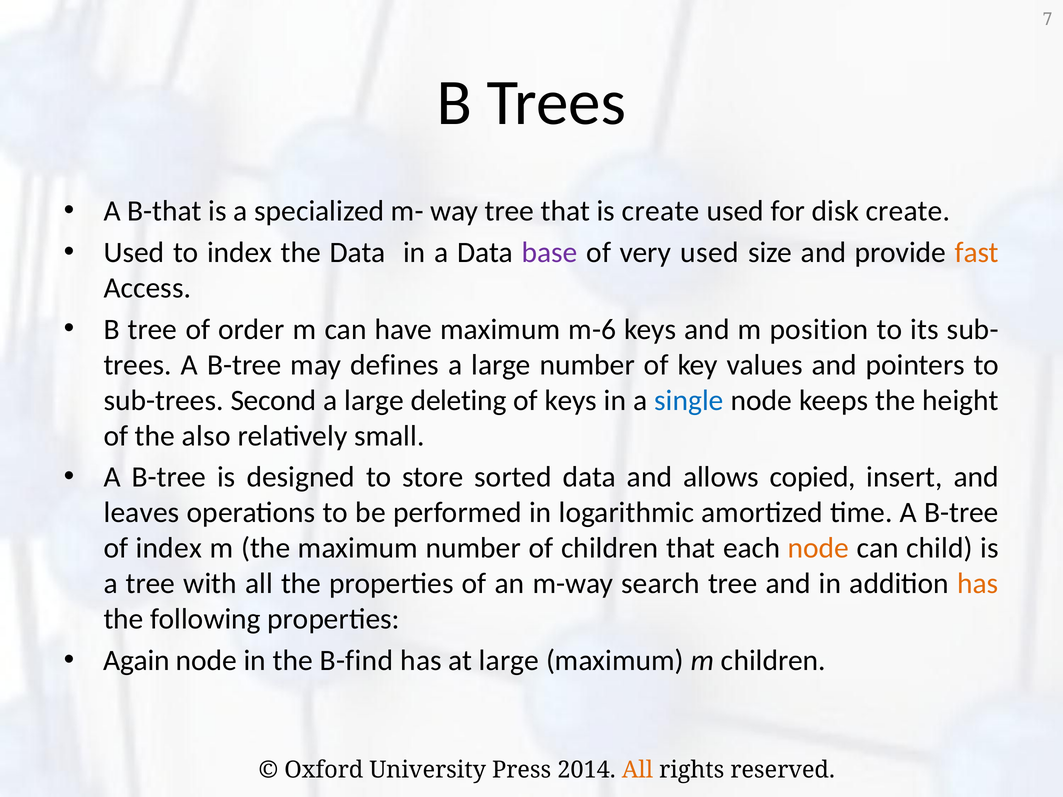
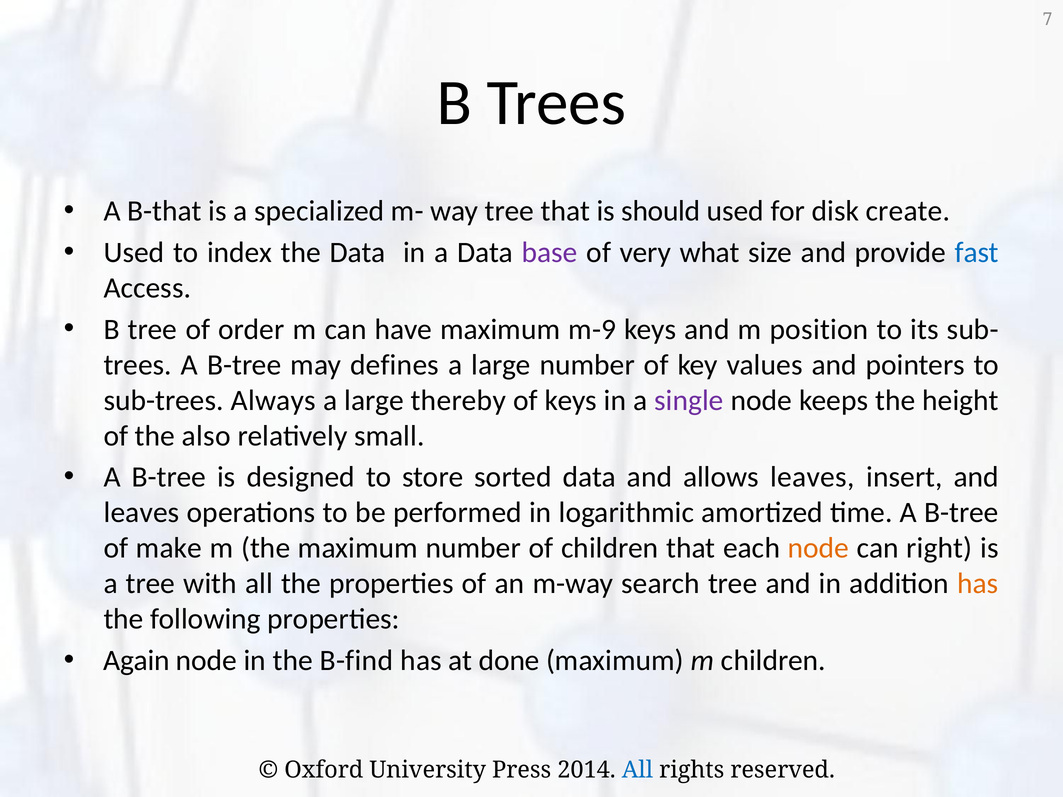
is create: create -> should (661, 211)
very used: used -> what (710, 253)
fast colour: orange -> blue (977, 253)
m-6: m-6 -> m-9 (592, 329)
Second: Second -> Always (273, 400)
deleting: deleting -> thereby (458, 400)
single colour: blue -> purple (689, 400)
allows copied: copied -> leaves (812, 477)
of index: index -> make (169, 548)
child: child -> right (939, 548)
at large: large -> done (509, 661)
All colour: orange -> blue (637, 770)
